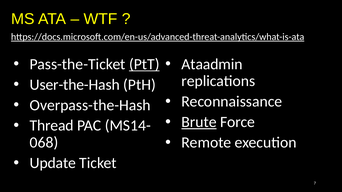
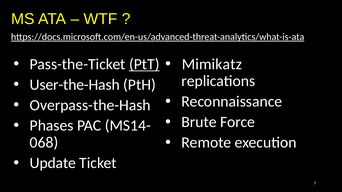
Ataadmin: Ataadmin -> Mimikatz (212, 64)
Brute underline: present -> none (199, 122)
Thread: Thread -> Phases (52, 126)
